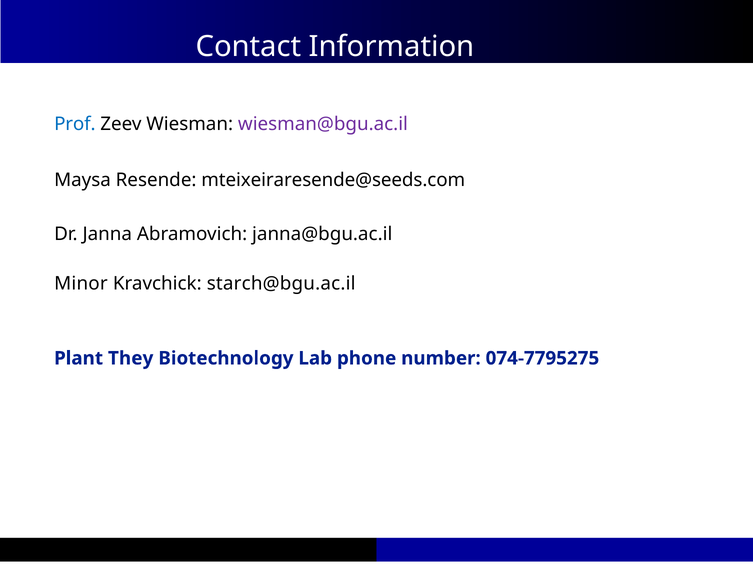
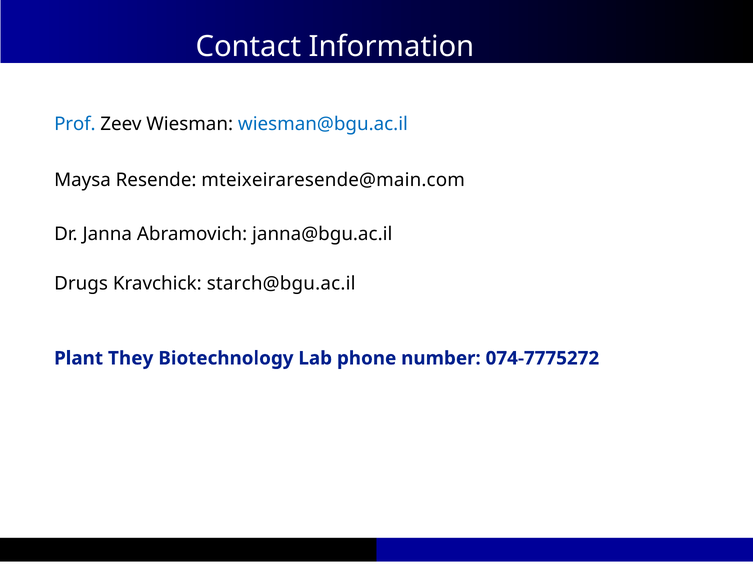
wiesman@bgu.ac.il colour: purple -> blue (323, 124)
mteixeiraresende@seeds.com: mteixeiraresende@seeds.com -> mteixeiraresende@main.com (333, 180)
Minor: Minor -> Drugs (81, 284)
074-7795275: 074-7795275 -> 074-7775272 (542, 359)
